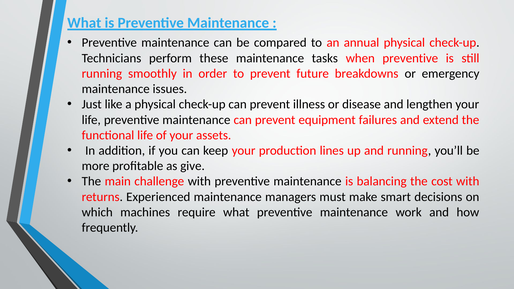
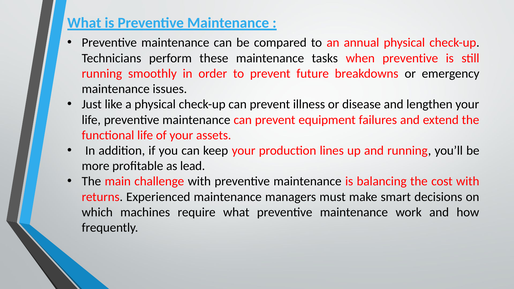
give: give -> lead (193, 166)
